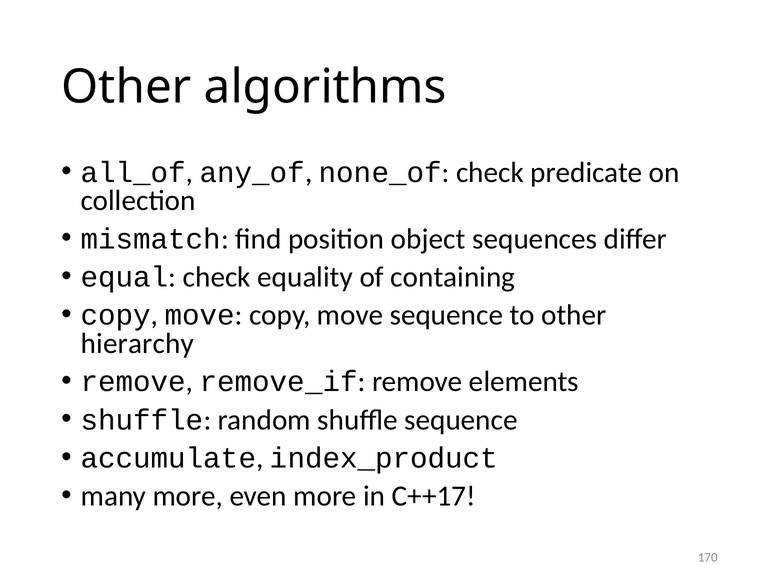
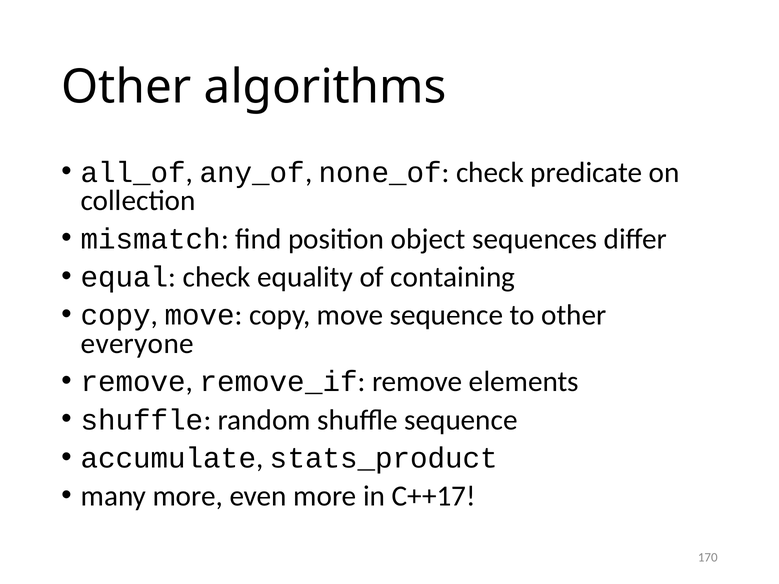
hierarchy: hierarchy -> everyone (137, 344)
index_product: index_product -> stats_product (384, 458)
